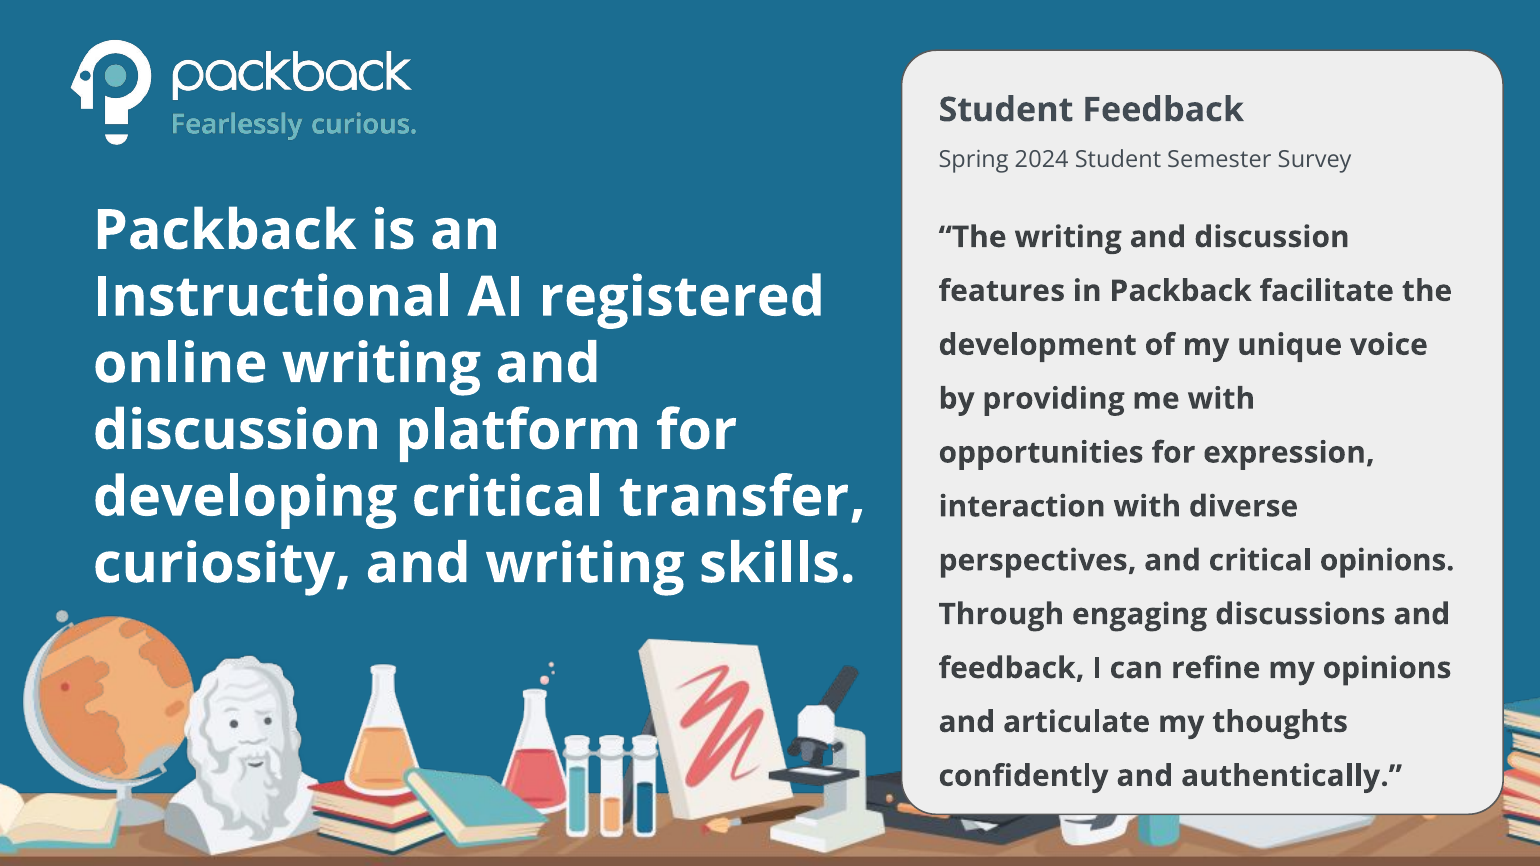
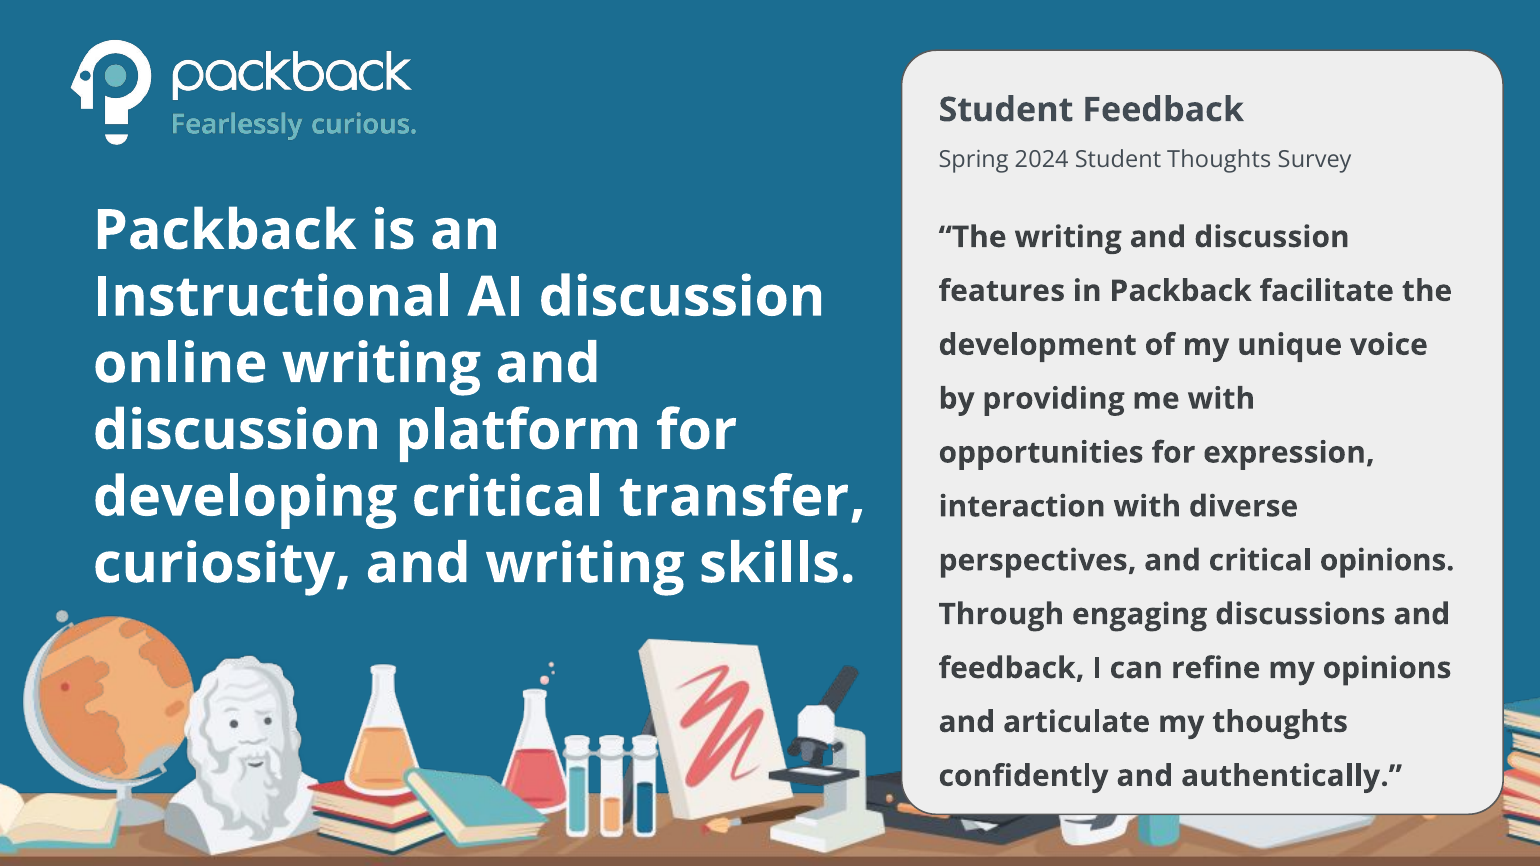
Student Semester: Semester -> Thoughts (1219, 160)
AI registered: registered -> discussion (682, 297)
